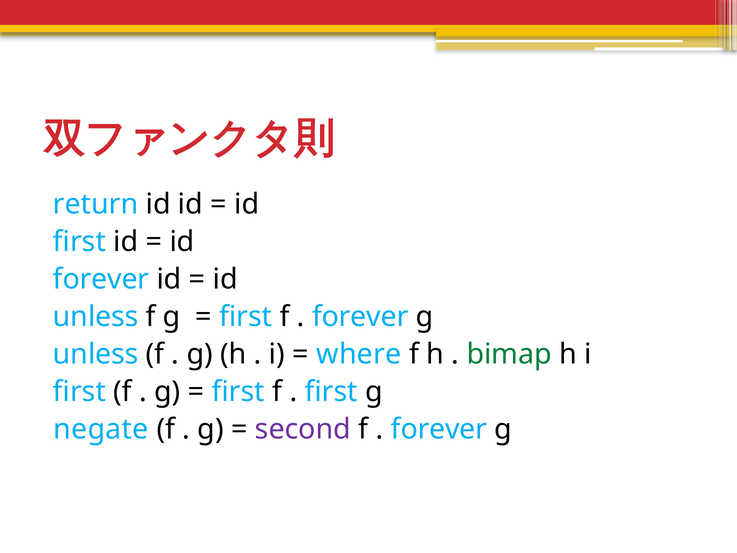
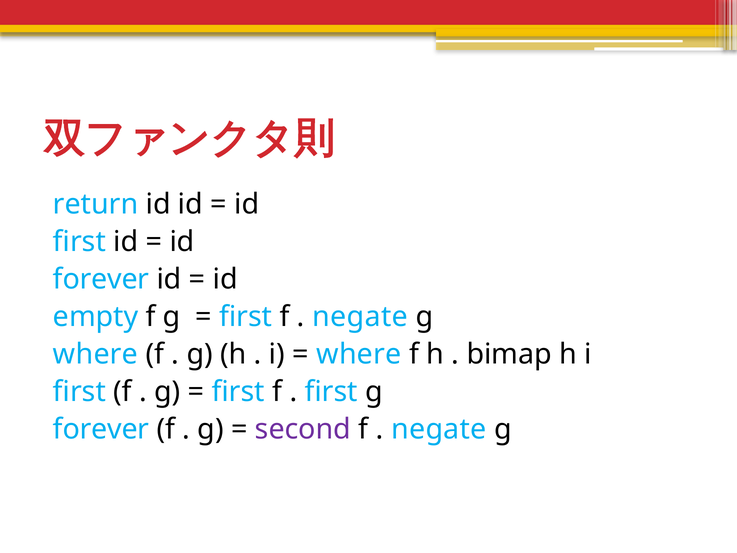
unless: unless -> empty (96, 317)
forever: forever -> negate (360, 317)
unless: unless -> where (96, 354)
bimap colour: green -> black (509, 354)
negate: negate -> forever (101, 429)
forever: forever -> negate (439, 429)
